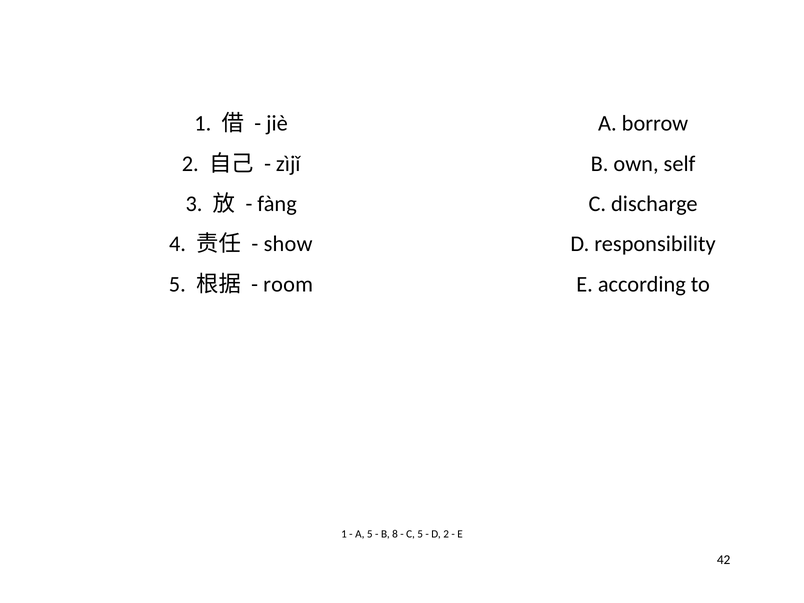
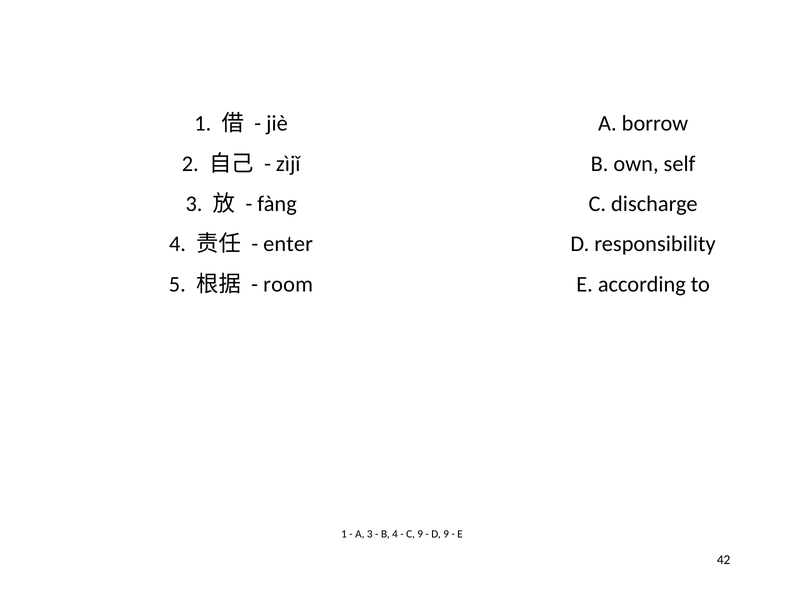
show: show -> enter (288, 244)
A 5: 5 -> 3 (370, 534)
B 8: 8 -> 4 (395, 534)
C 5: 5 -> 9 (420, 534)
D 2: 2 -> 9 (446, 534)
